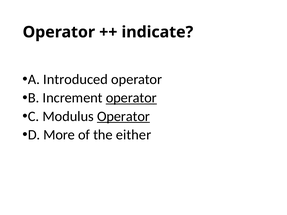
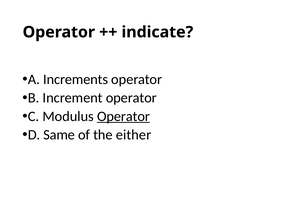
Introduced: Introduced -> Increments (76, 79)
operator underline: present -> none (131, 98)
More: More -> Same (59, 135)
